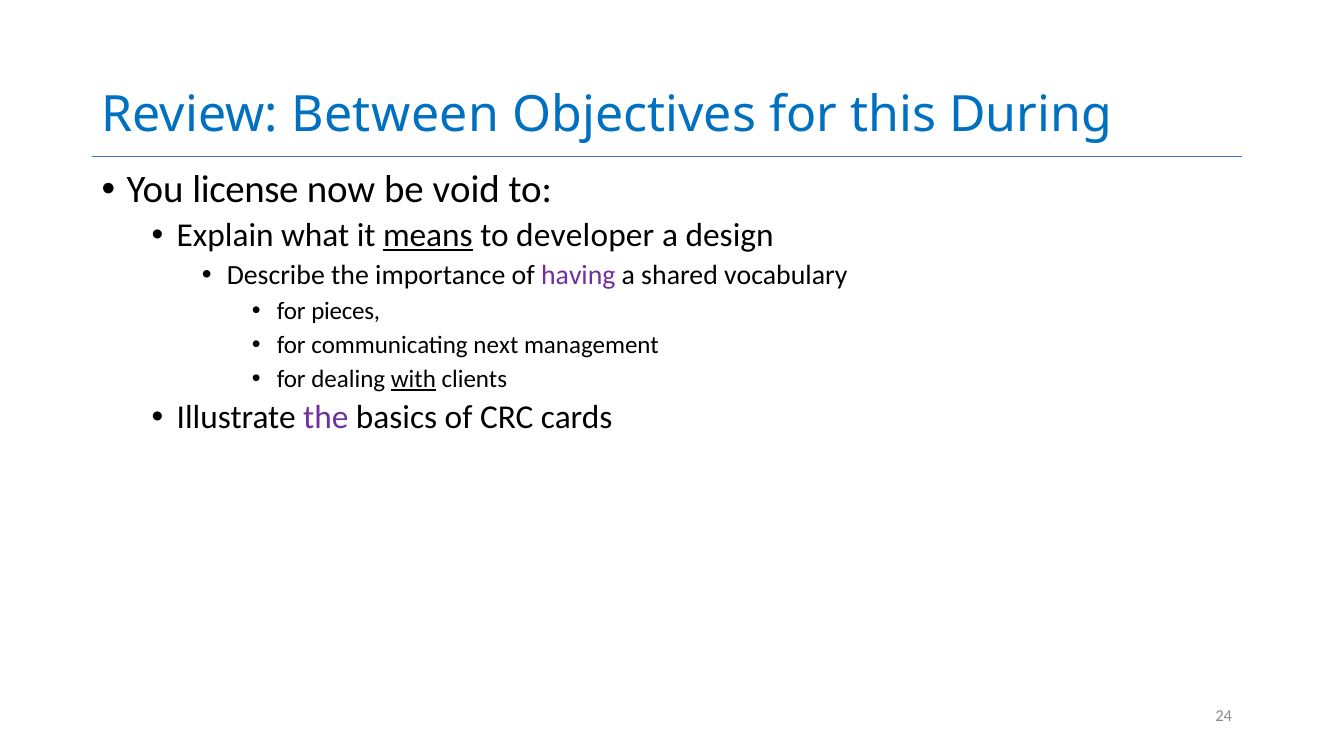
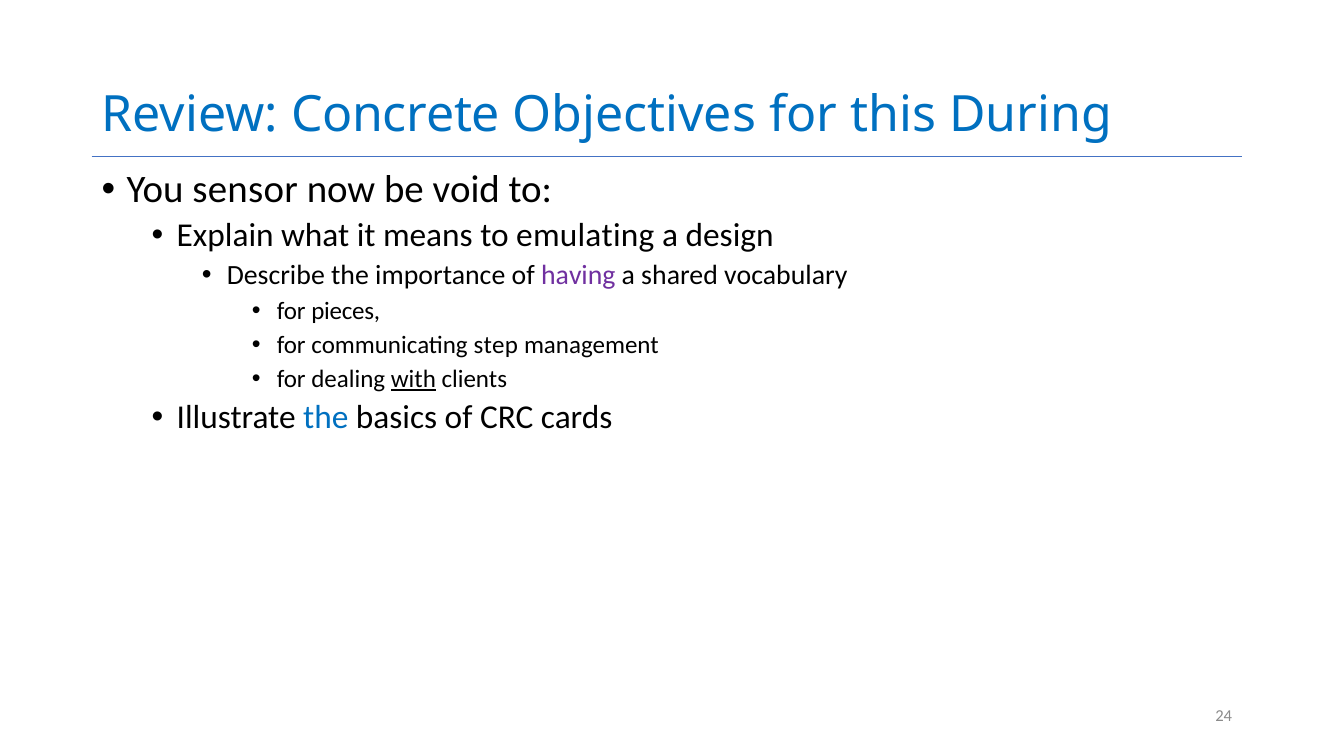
Between: Between -> Concrete (396, 115)
license: license -> sensor (245, 190)
means underline: present -> none (428, 236)
developer: developer -> emulating (585, 236)
next: next -> step (496, 345)
the colour: purple -> blue (326, 418)
